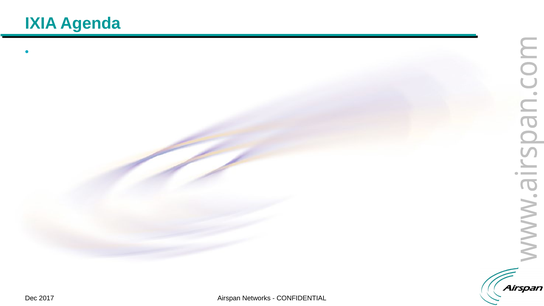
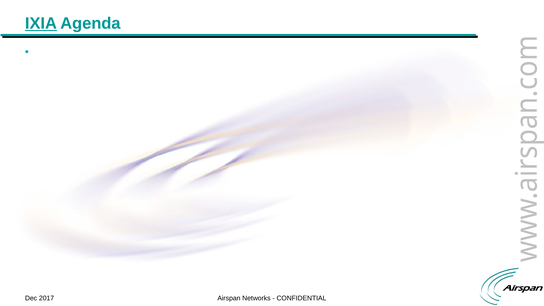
IXIA underline: none -> present (41, 24)
